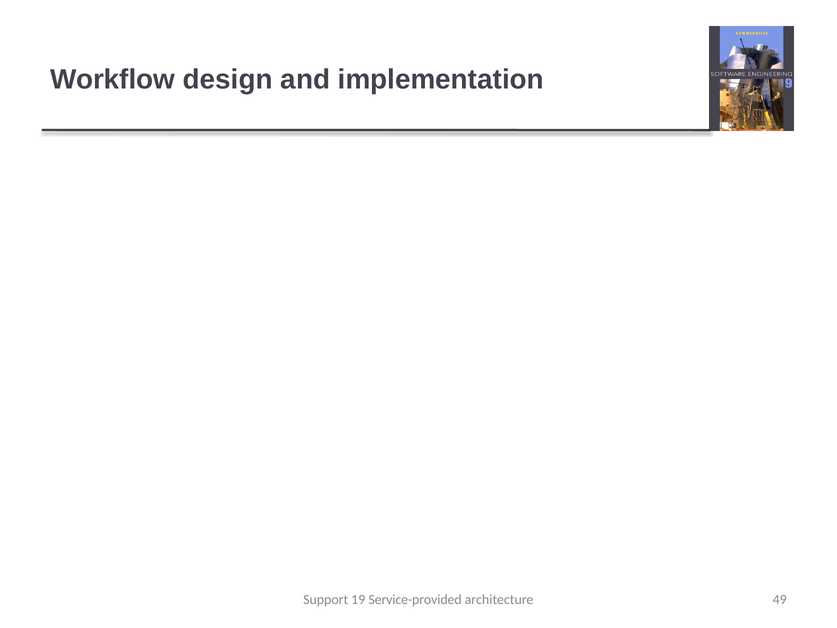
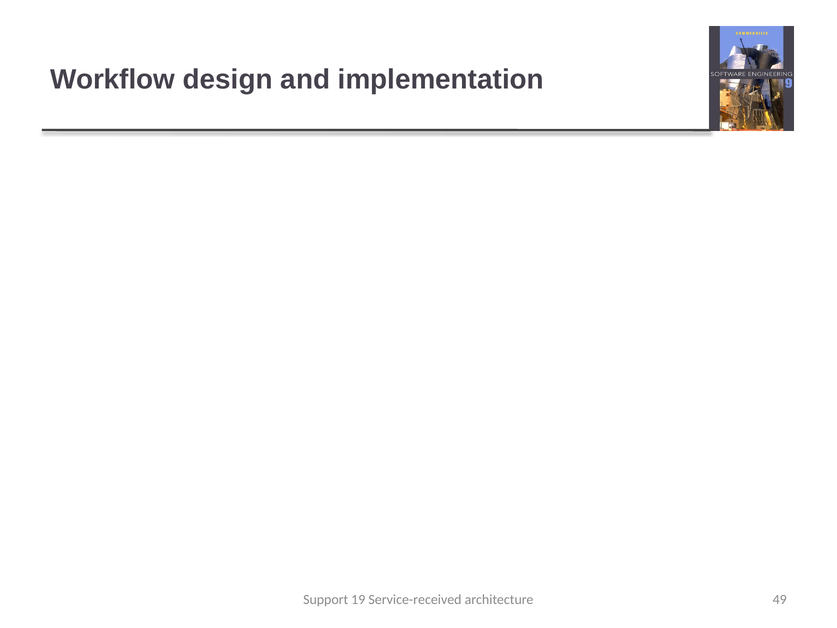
Service-provided: Service-provided -> Service-received (415, 599)
